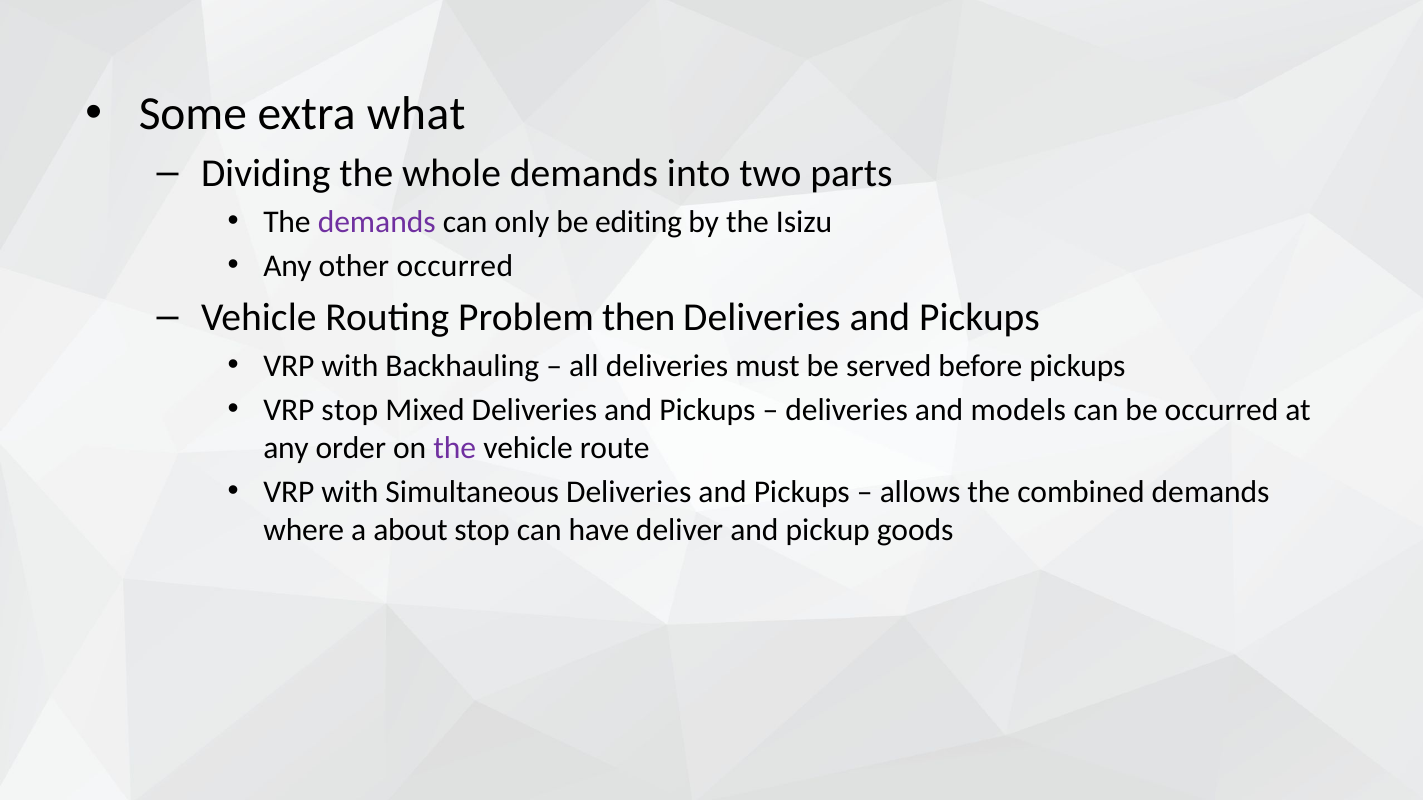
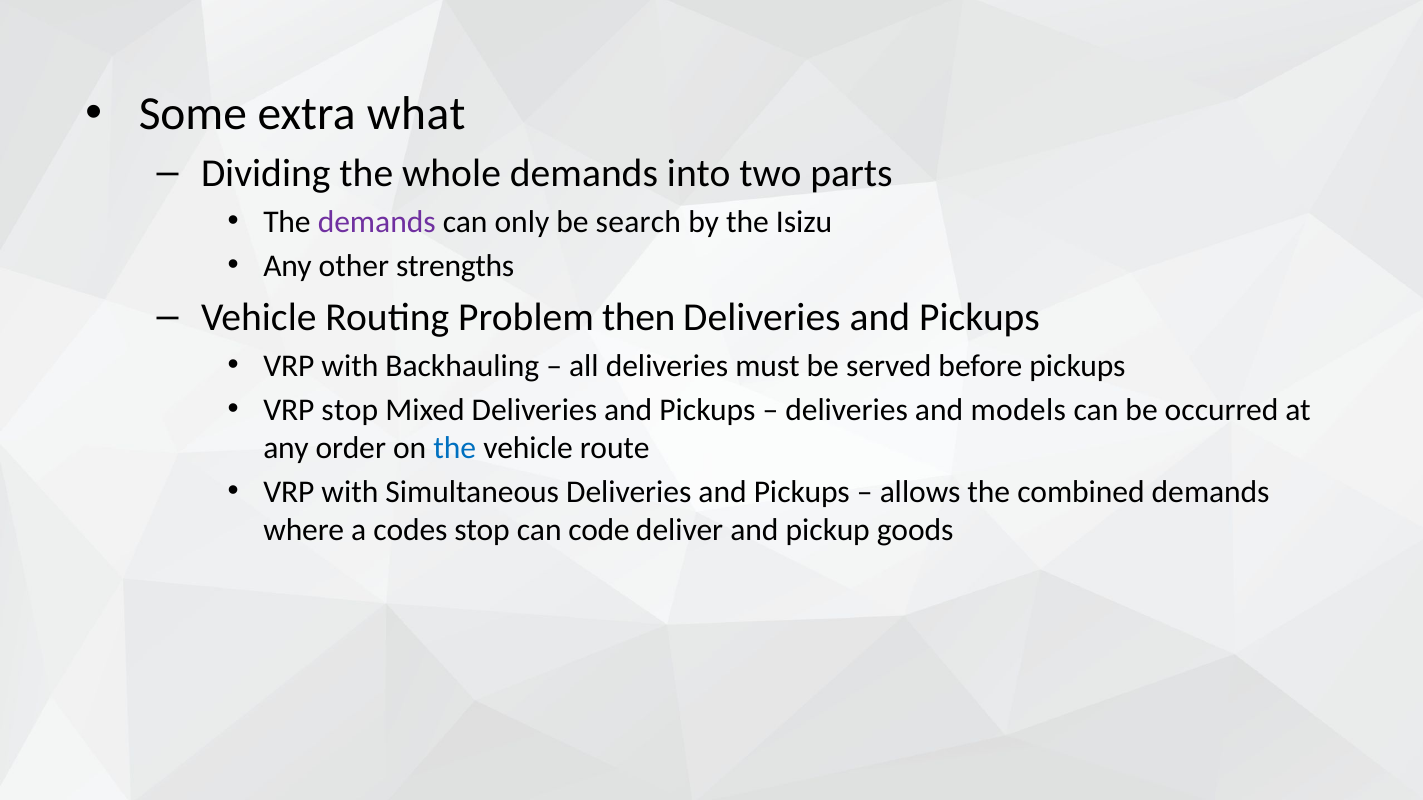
editing: editing -> search (638, 222)
other occurred: occurred -> strengths (455, 266)
the colour: purple -> blue (455, 448)
about: about -> codes (410, 530)
have: have -> code (599, 530)
